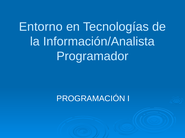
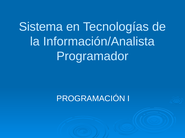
Entorno: Entorno -> Sistema (41, 27)
